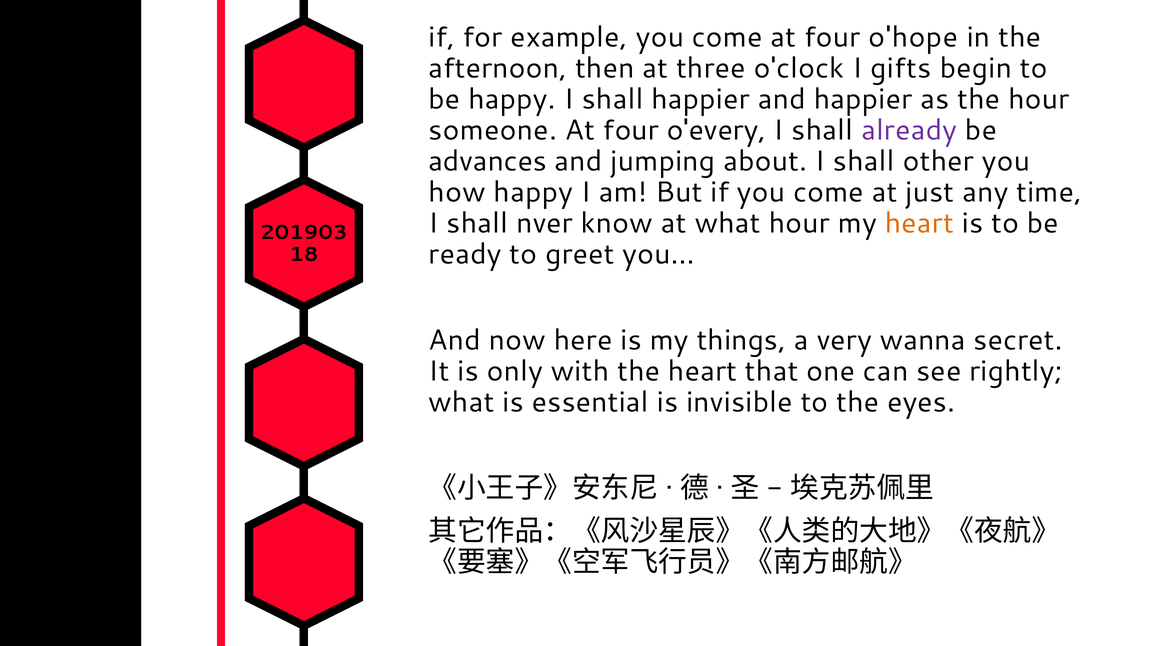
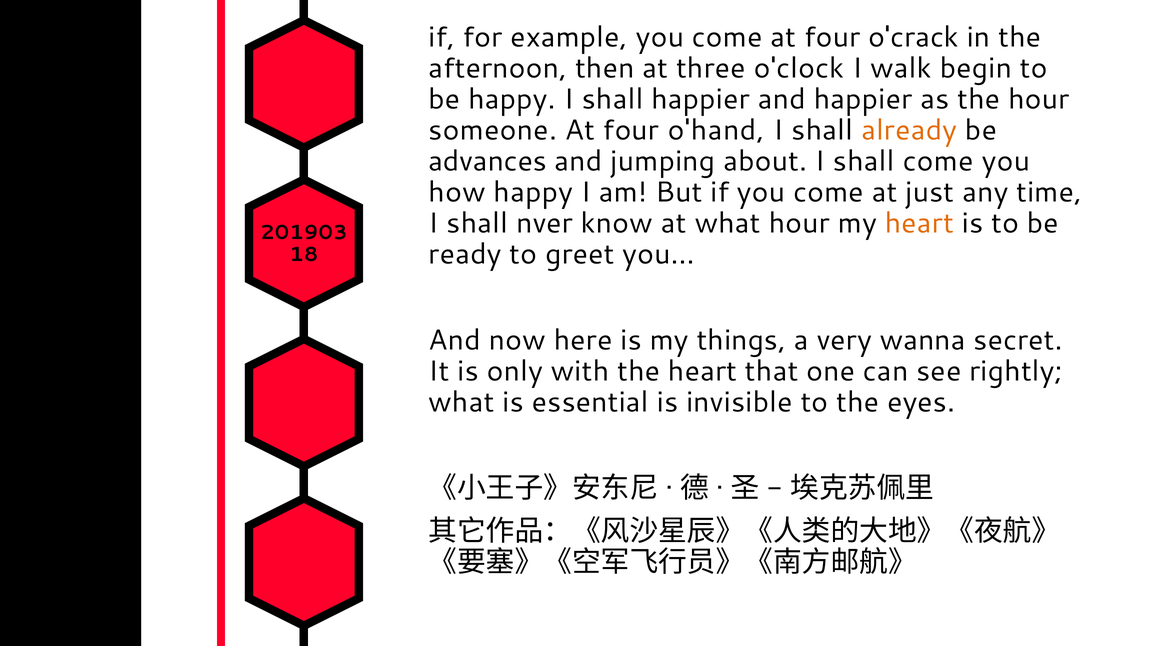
o'hope: o'hope -> o'crack (914, 37)
gifts: gifts -> walk (901, 68)
o'every: o'every -> o'hand (716, 130)
already colour: purple -> orange (909, 130)
shall other: other -> come (938, 161)
